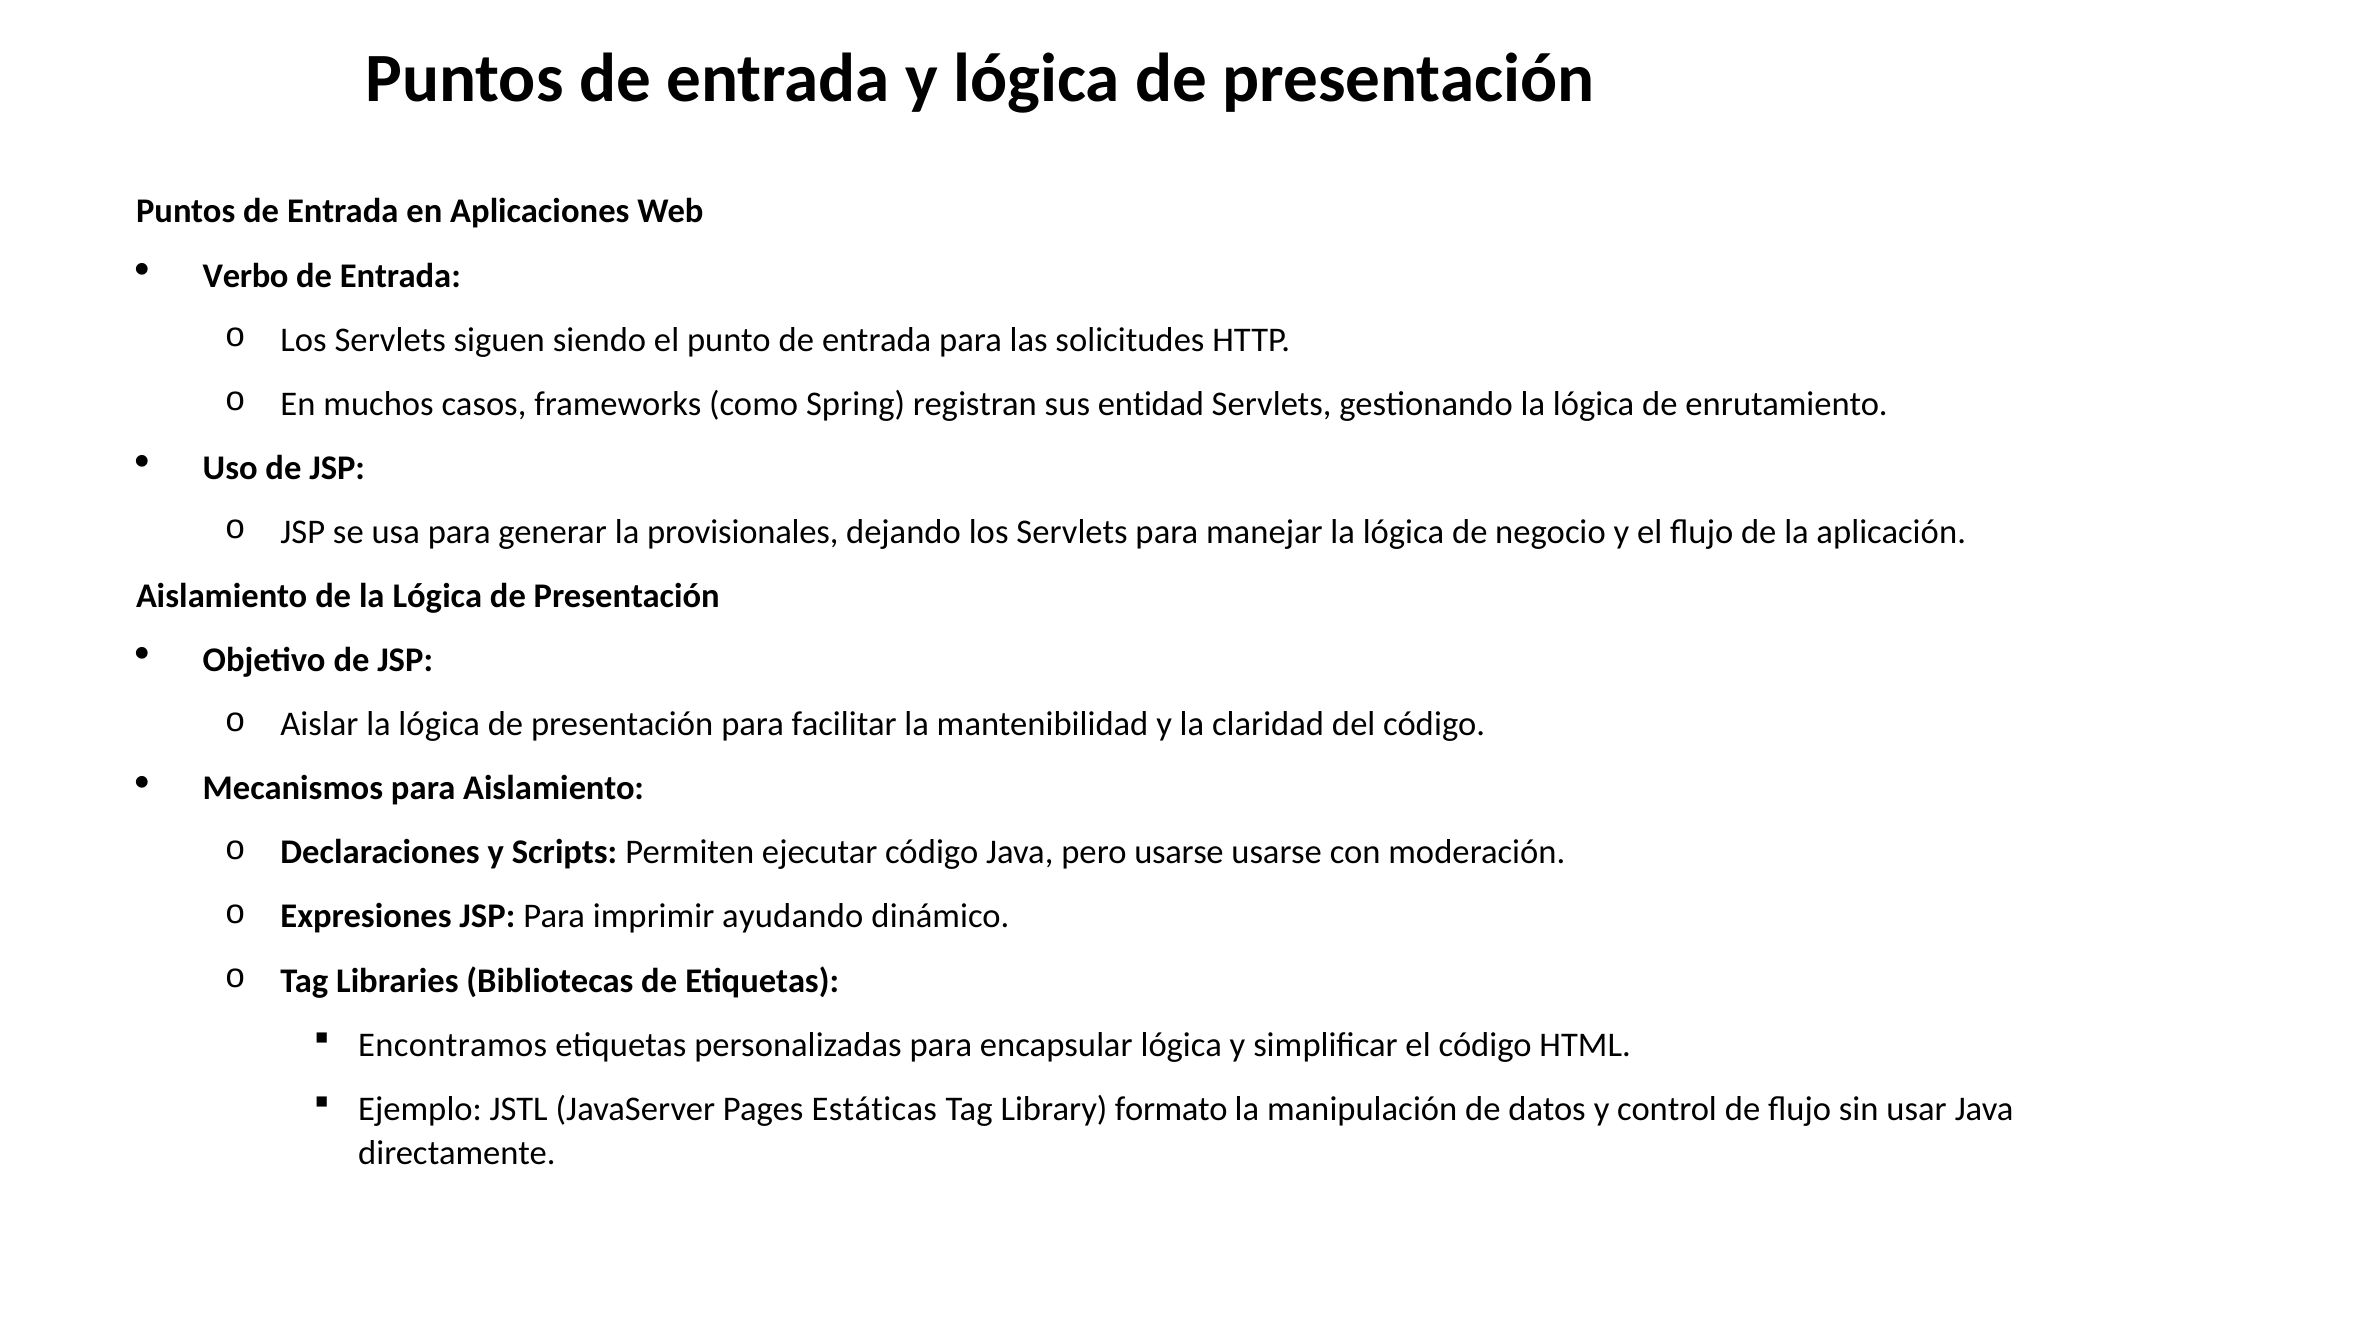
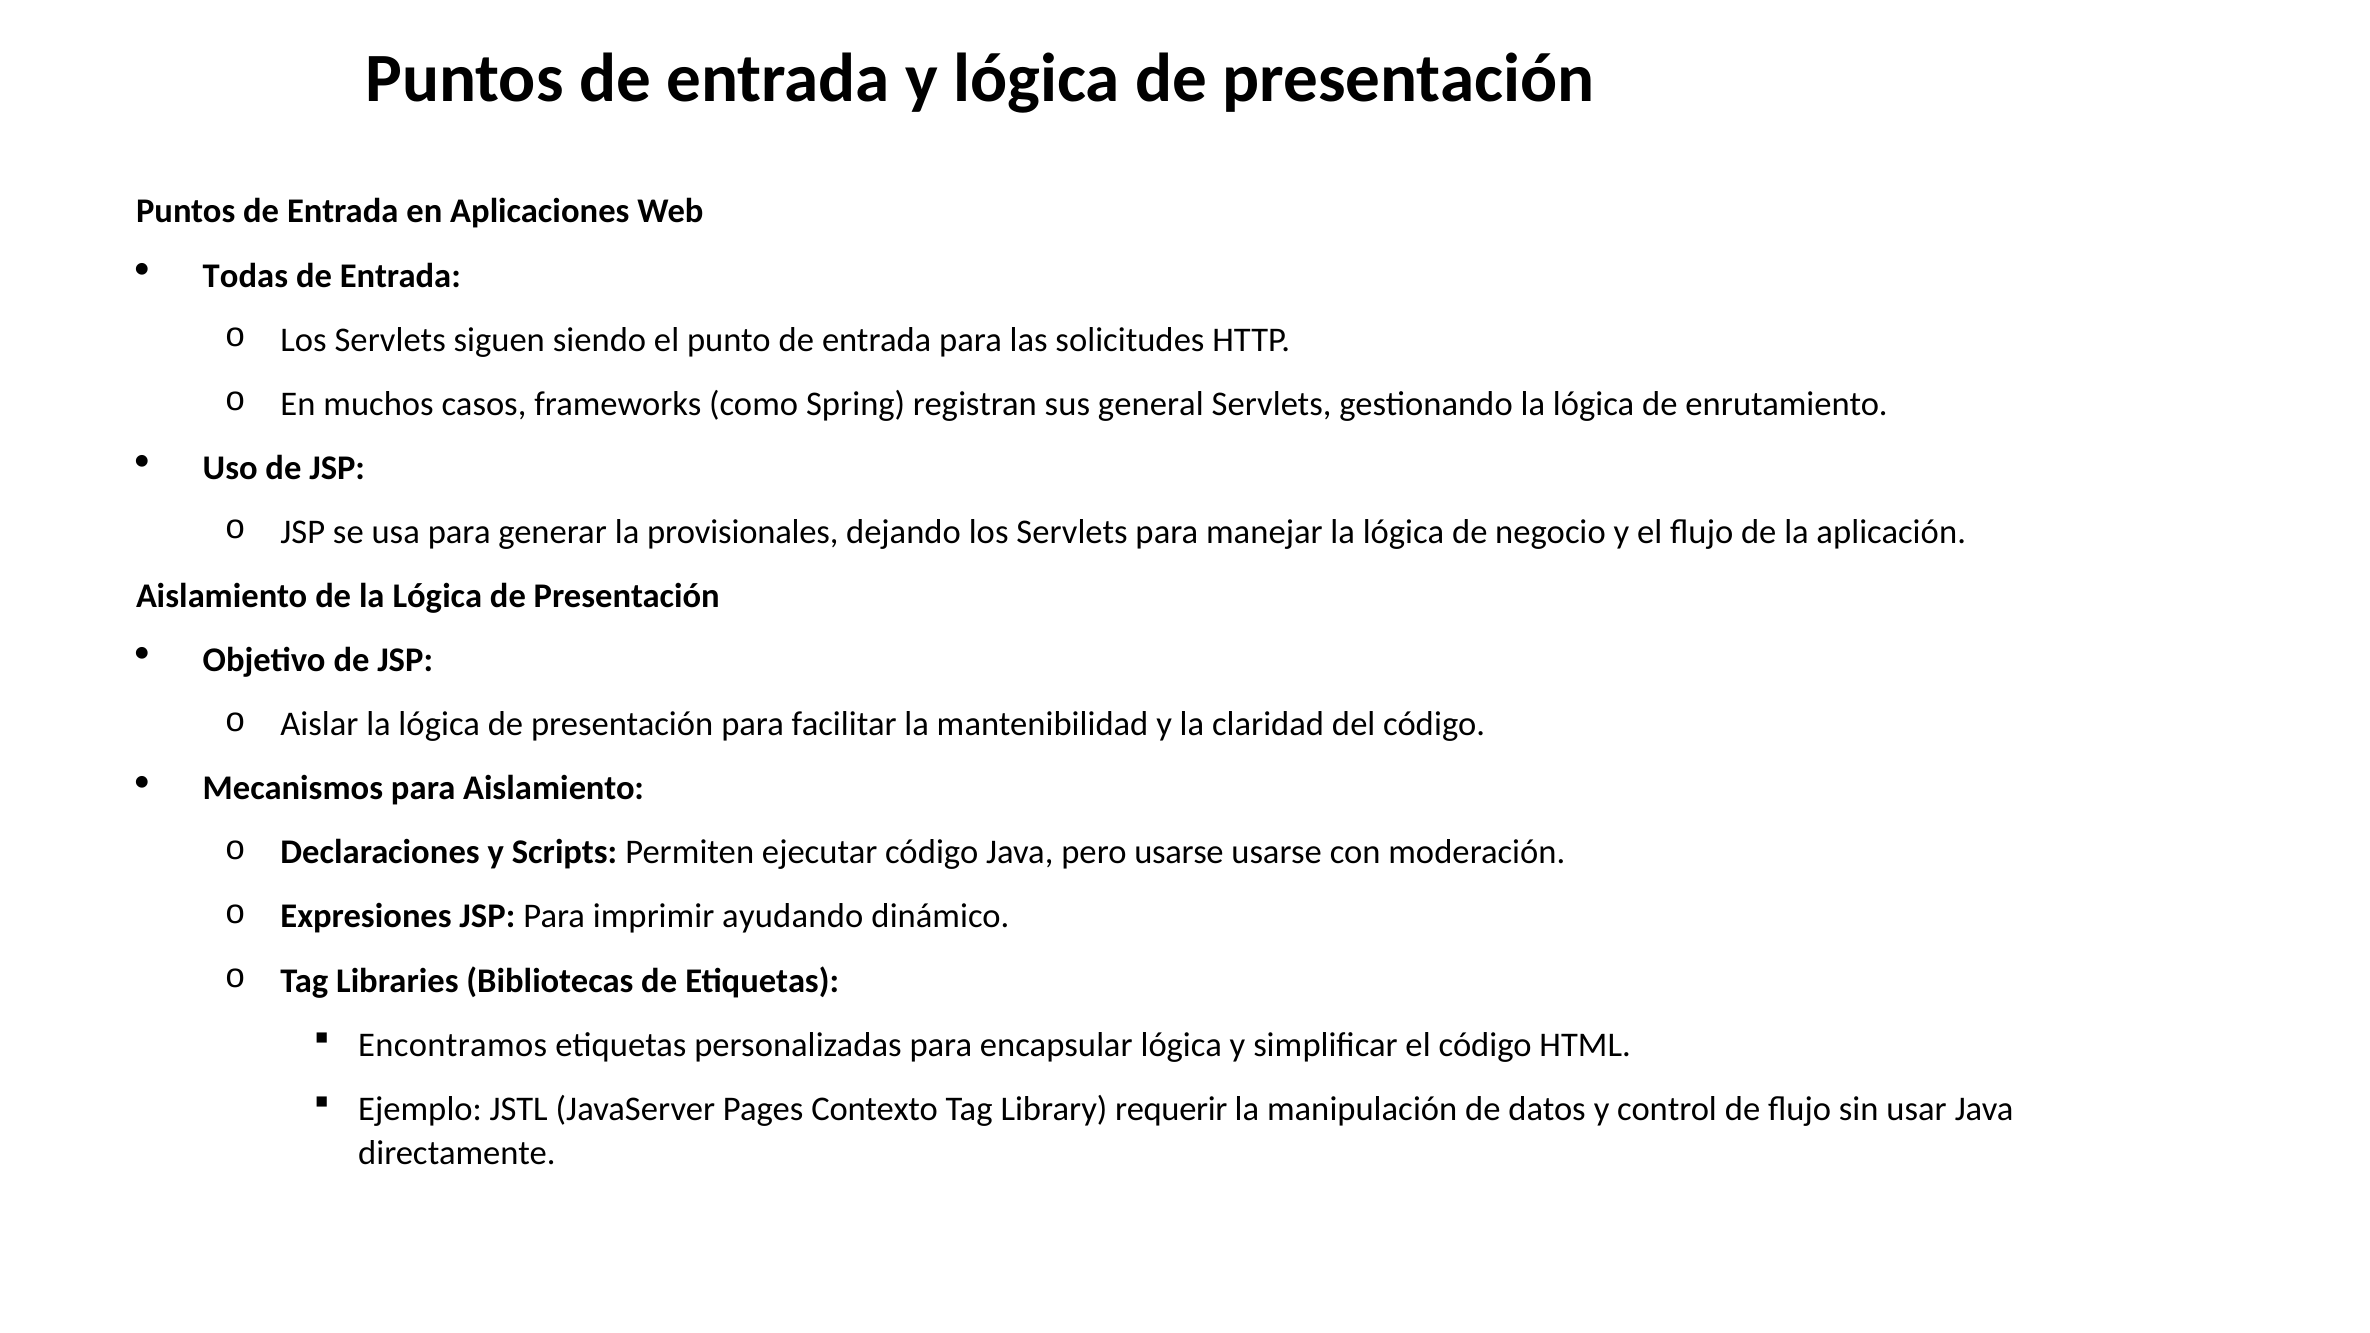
Verbo: Verbo -> Todas (245, 276)
entidad: entidad -> general (1151, 404)
Estáticas: Estáticas -> Contexto (875, 1109)
formato: formato -> requerir (1171, 1109)
